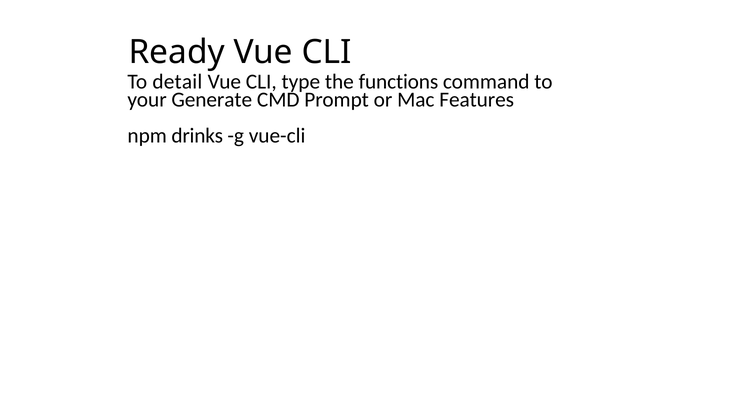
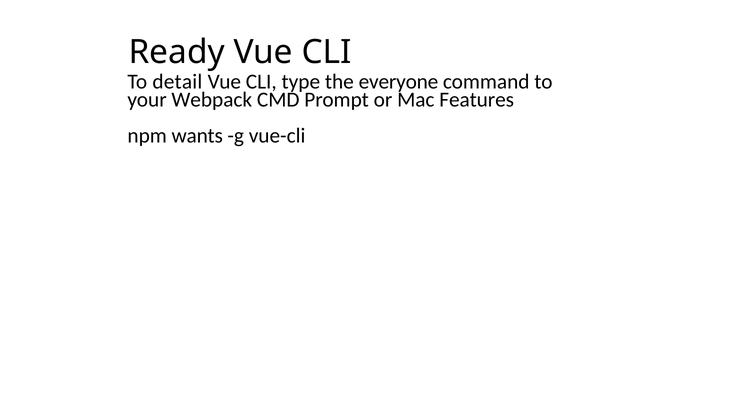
functions: functions -> everyone (398, 82)
Generate: Generate -> Webpack (212, 100)
drinks: drinks -> wants (197, 136)
